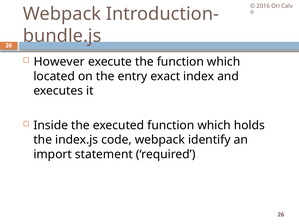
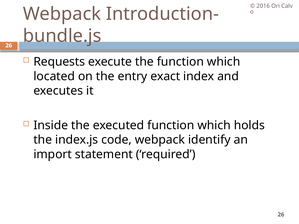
However: However -> Requests (59, 62)
